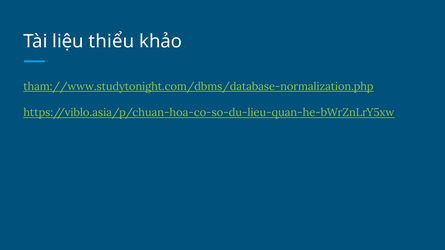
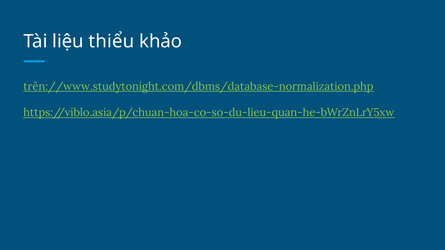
tham://www.studytonight.com/dbms/database-normalization.php: tham://www.studytonight.com/dbms/database-normalization.php -> trên://www.studytonight.com/dbms/database-normalization.php (198, 87)
